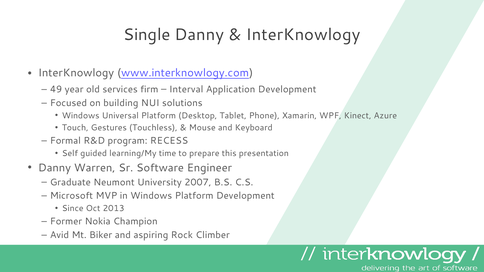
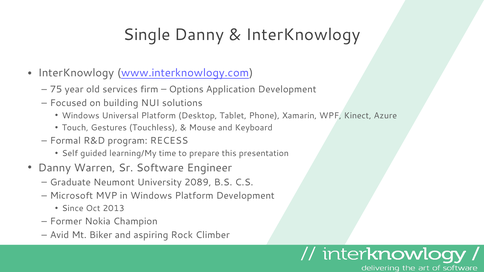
49: 49 -> 75 (56, 90)
Interval: Interval -> Options (186, 90)
2007: 2007 -> 2089 (198, 182)
